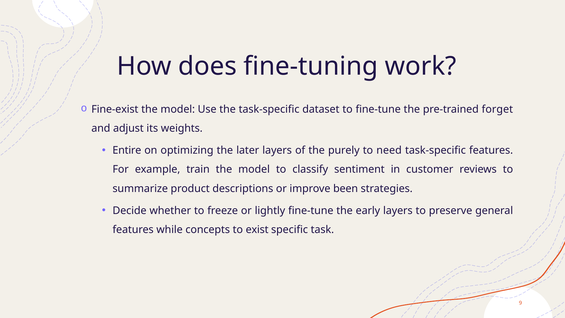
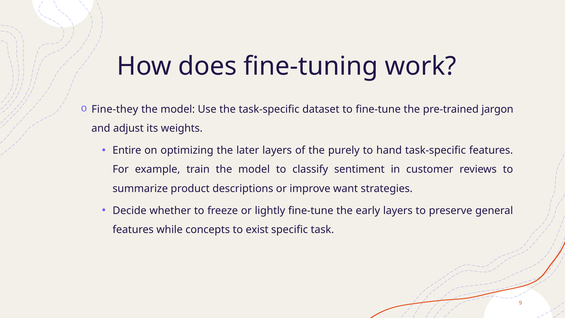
Fine-exist: Fine-exist -> Fine-they (115, 109)
forget: forget -> jargon (497, 109)
need: need -> hand (389, 150)
been: been -> want (346, 188)
